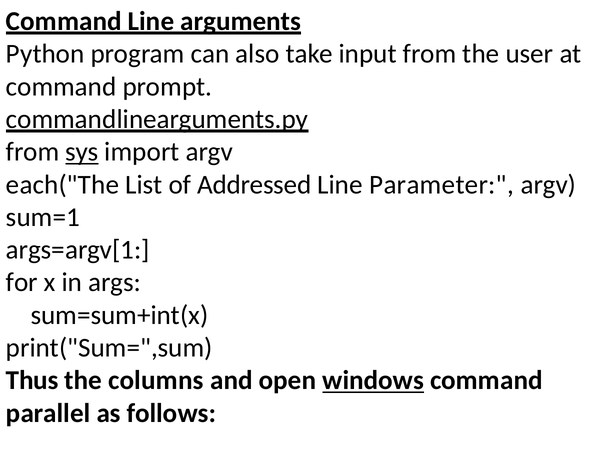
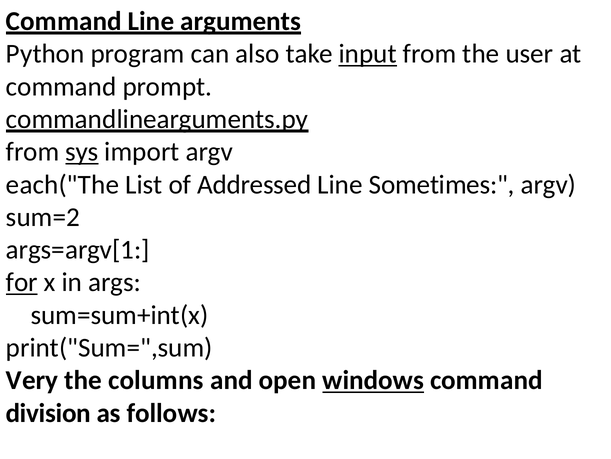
input underline: none -> present (368, 54)
Parameter: Parameter -> Sometimes (442, 184)
sum=1: sum=1 -> sum=2 (43, 217)
for underline: none -> present (22, 282)
Thus: Thus -> Very (32, 380)
parallel: parallel -> division (48, 412)
